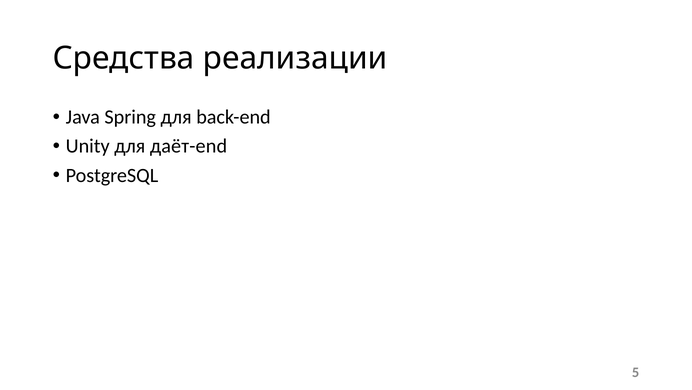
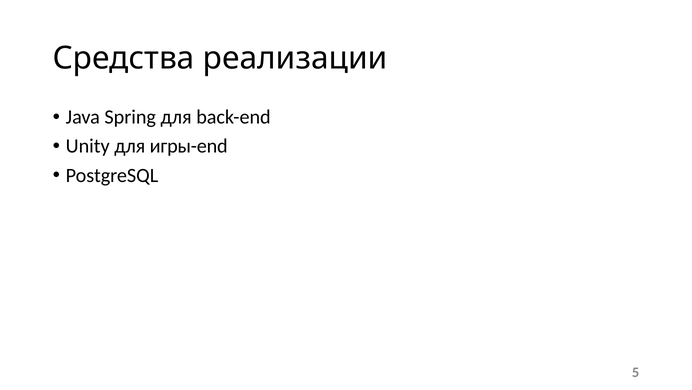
даёт-end: даёт-end -> игры-end (189, 146)
